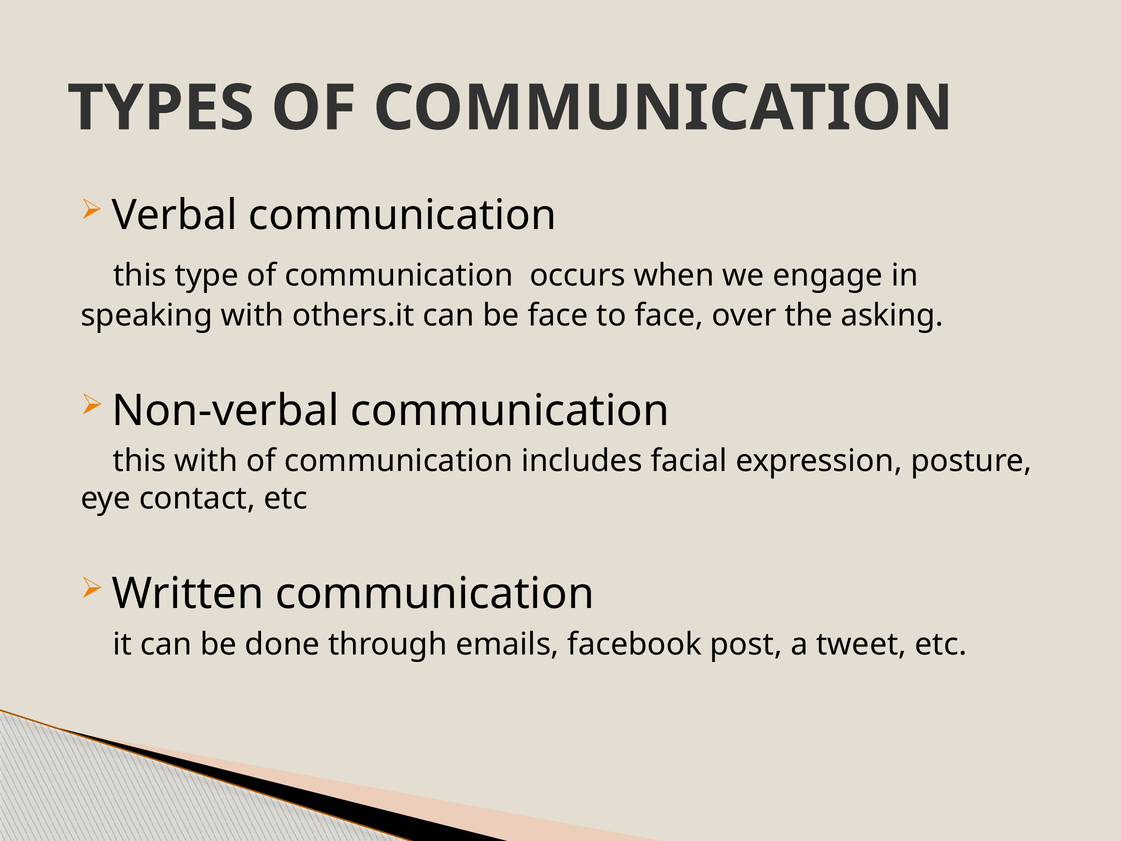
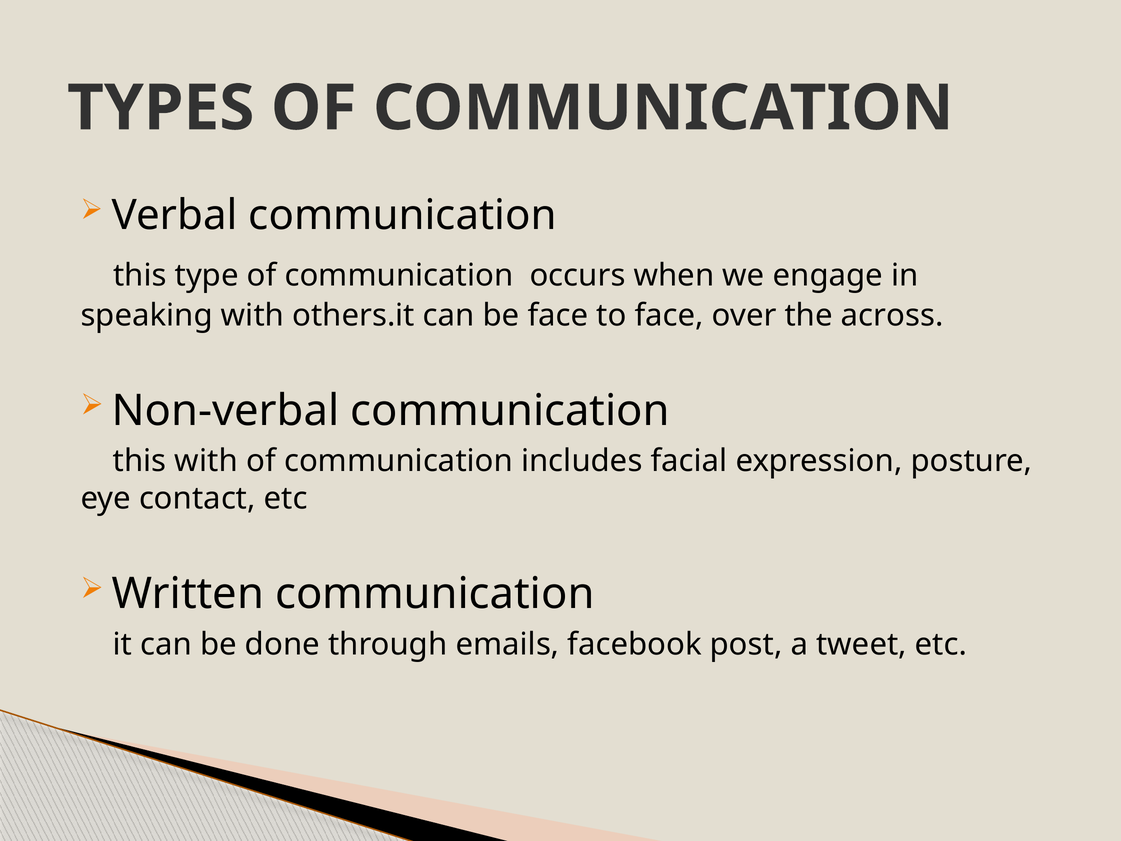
asking: asking -> across (892, 315)
